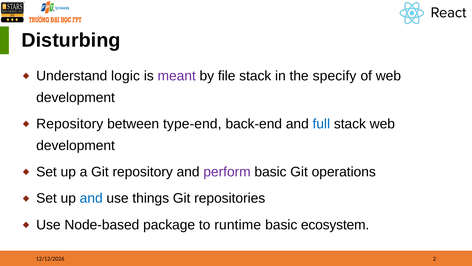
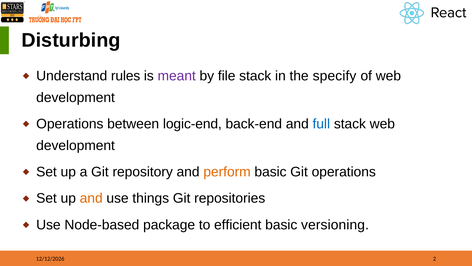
logic: logic -> rules (126, 76)
Repository: Repository -> Operations (70, 124)
type-end: type-end -> logic-end (192, 124)
perform colour: purple -> orange (227, 172)
and colour: blue -> orange (91, 198)
runtime: runtime -> efficient (238, 224)
ecosystem: ecosystem -> versioning (335, 224)
